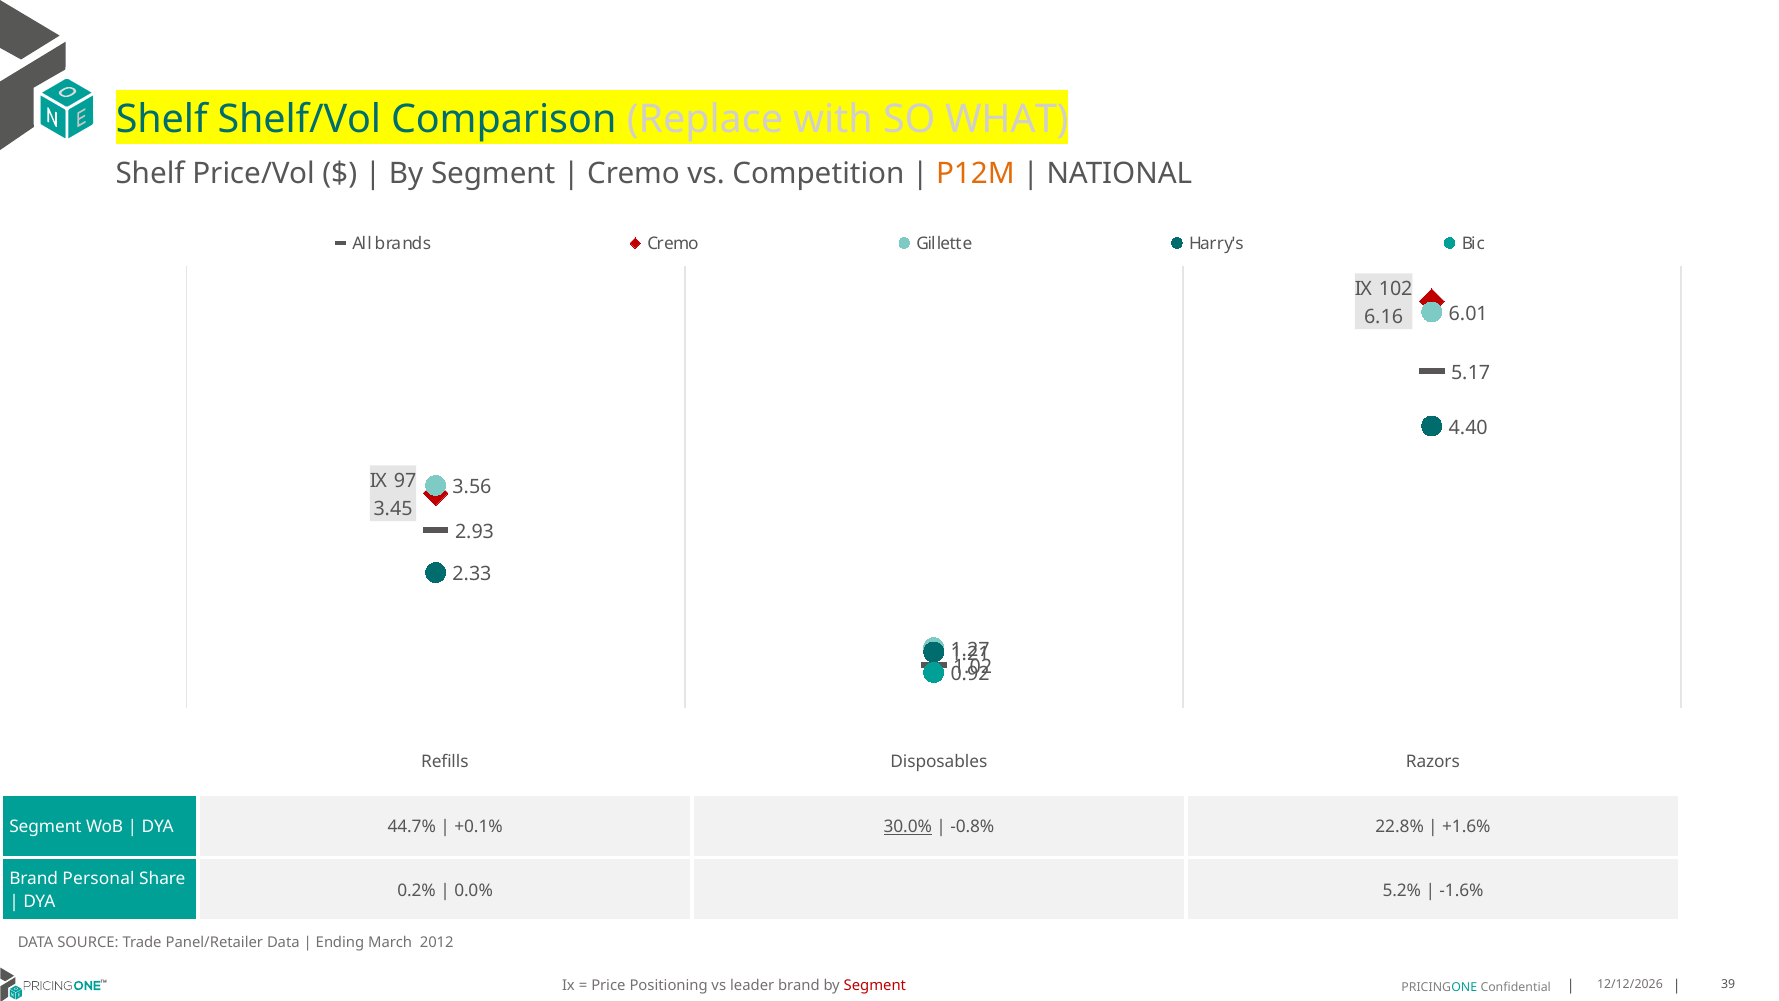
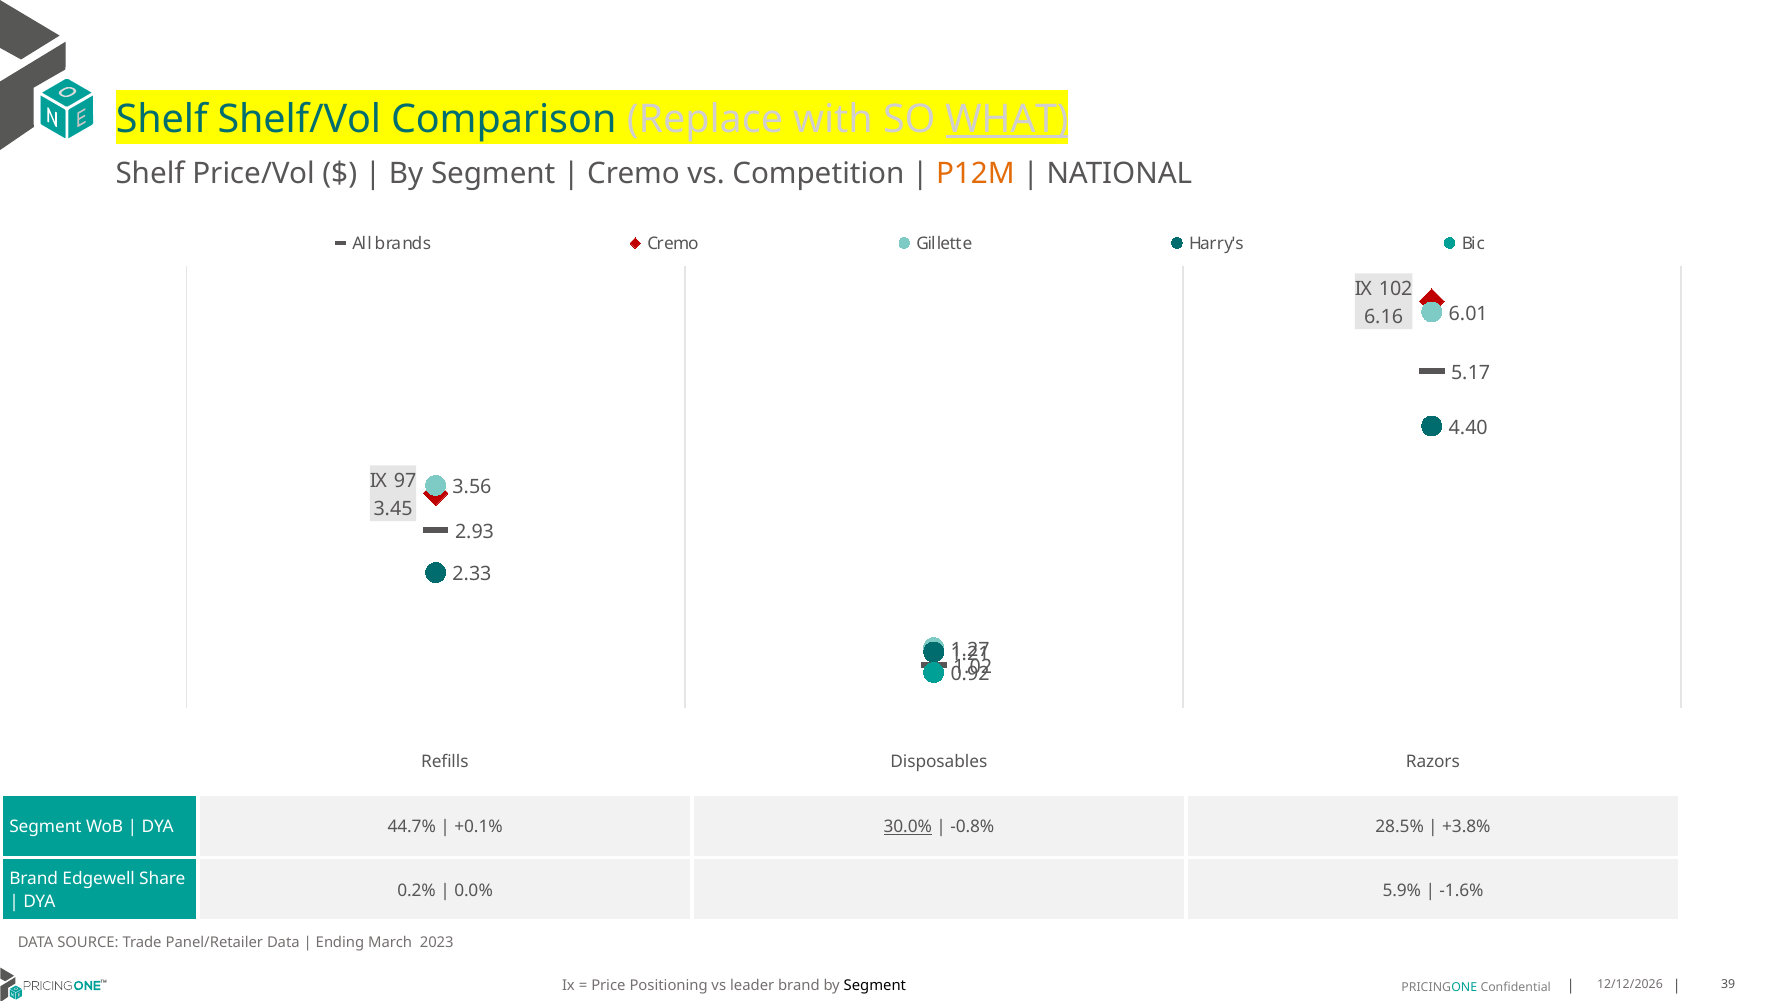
WHAT underline: none -> present (1007, 120)
22.8%: 22.8% -> 28.5% (1400, 827)
+1.6%: +1.6% -> +3.8% (1466, 827)
Personal: Personal -> Edgewell (99, 878)
5.2%: 5.2% -> 5.9% (1402, 890)
2012: 2012 -> 2023 (437, 943)
Segment colour: red -> black (875, 985)
